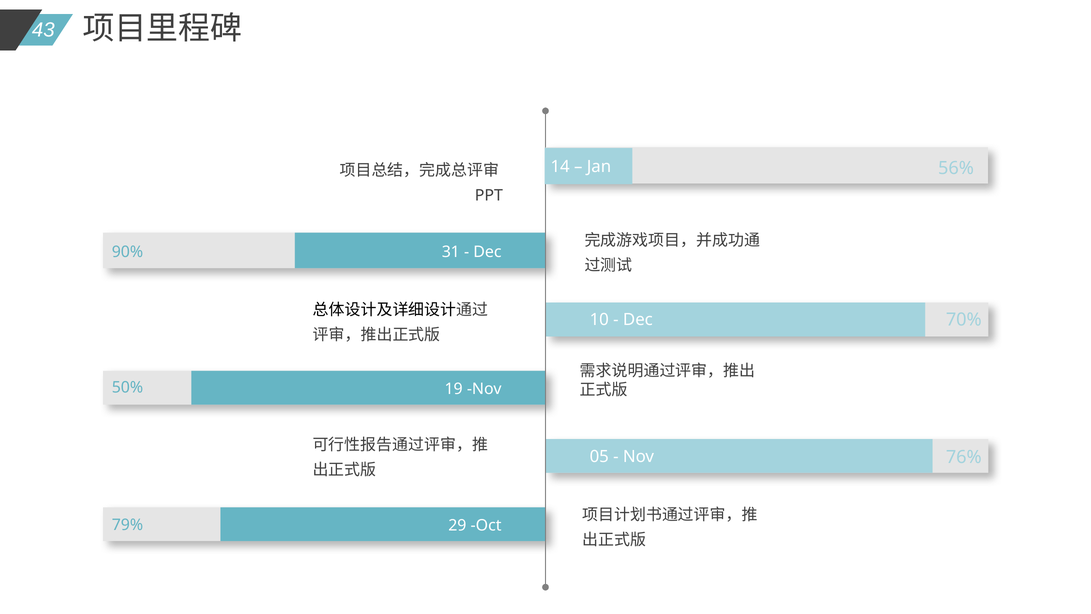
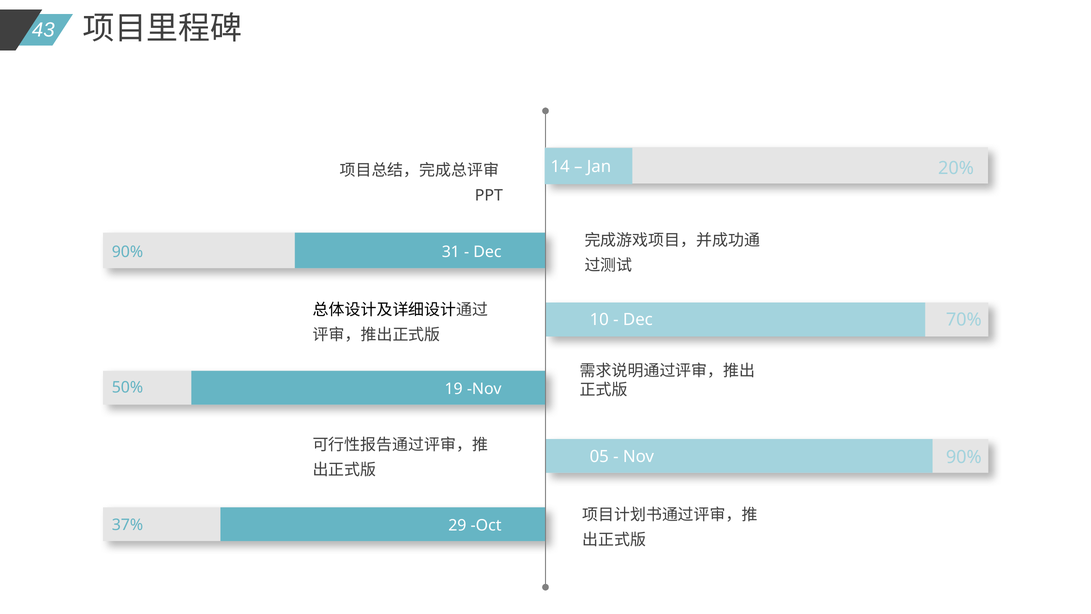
56%: 56% -> 20% (956, 168)
Nov 76%: 76% -> 90% (964, 457)
79%: 79% -> 37% (127, 525)
